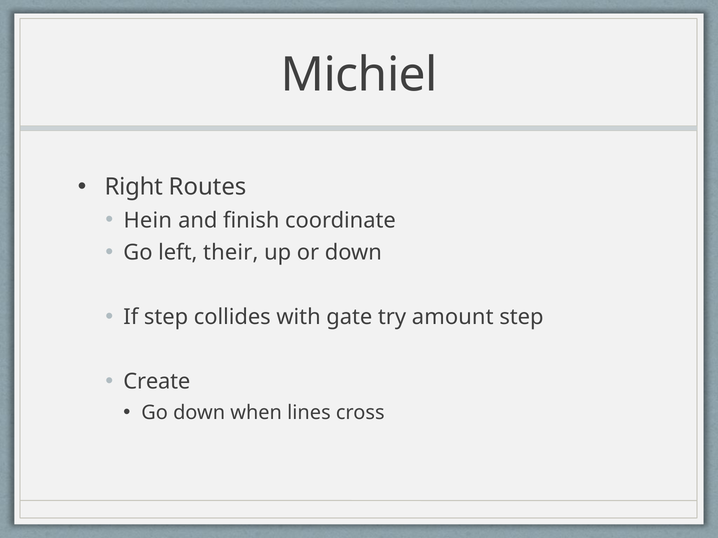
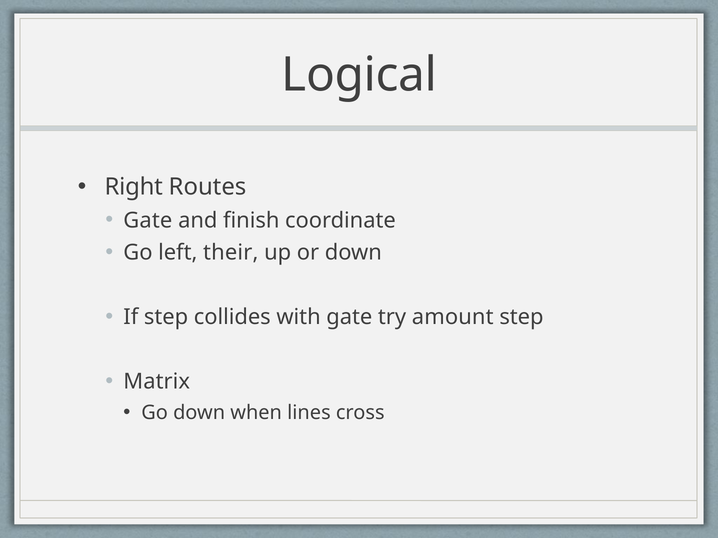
Michiel: Michiel -> Logical (359, 75)
Hein: Hein -> Gate (148, 221)
Create: Create -> Matrix (157, 382)
